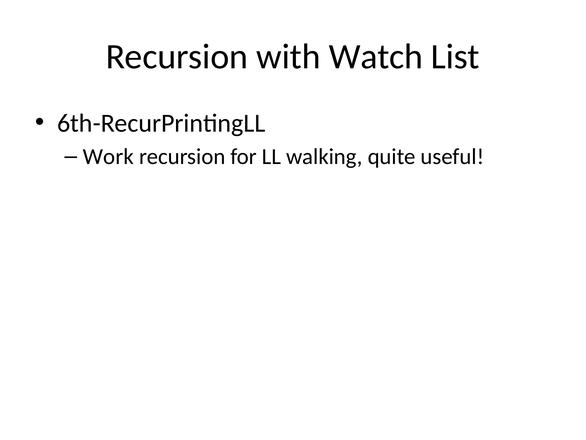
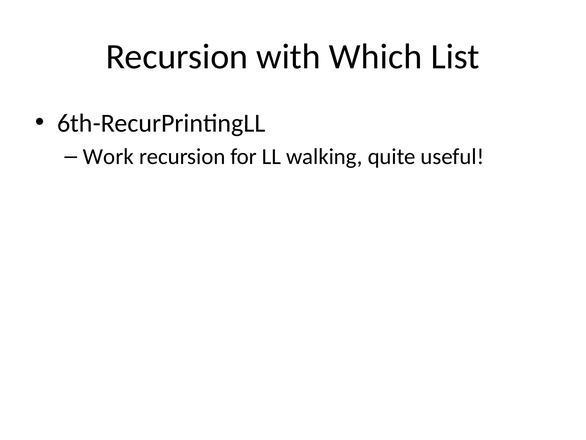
Watch: Watch -> Which (376, 57)
